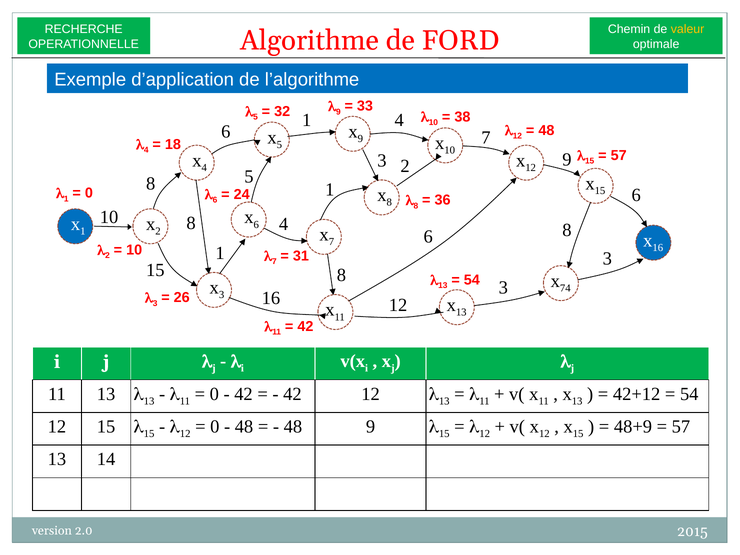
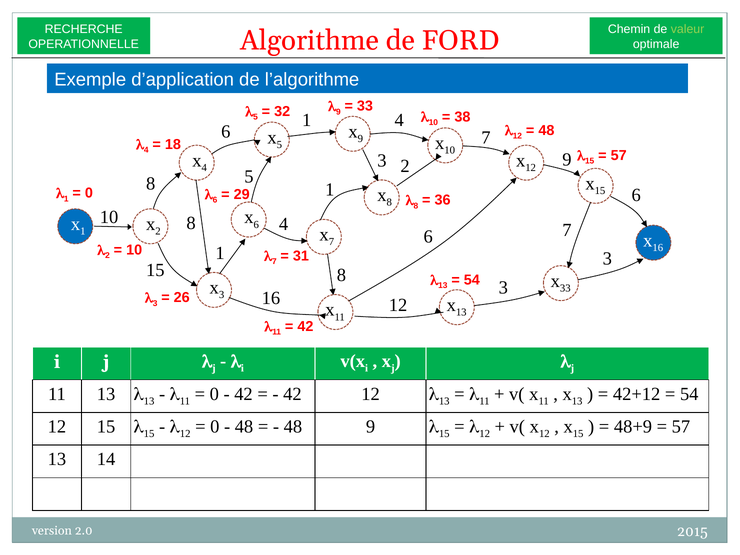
valeur colour: yellow -> light green (688, 29)
24: 24 -> 29 (242, 194)
6 8: 8 -> 7 (567, 230)
74: 74 -> 33 (565, 288)
